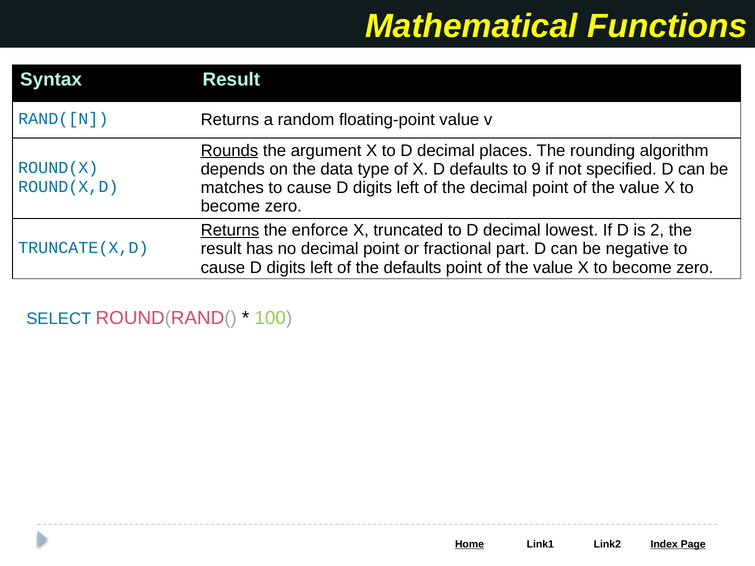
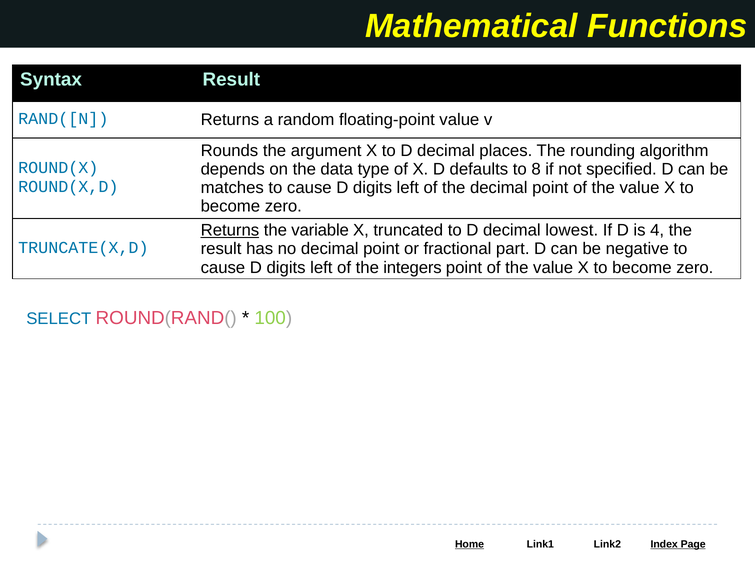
Rounds underline: present -> none (229, 151)
9: 9 -> 8 (536, 169)
enforce: enforce -> variable (320, 230)
2: 2 -> 4 (657, 230)
the defaults: defaults -> integers (413, 268)
